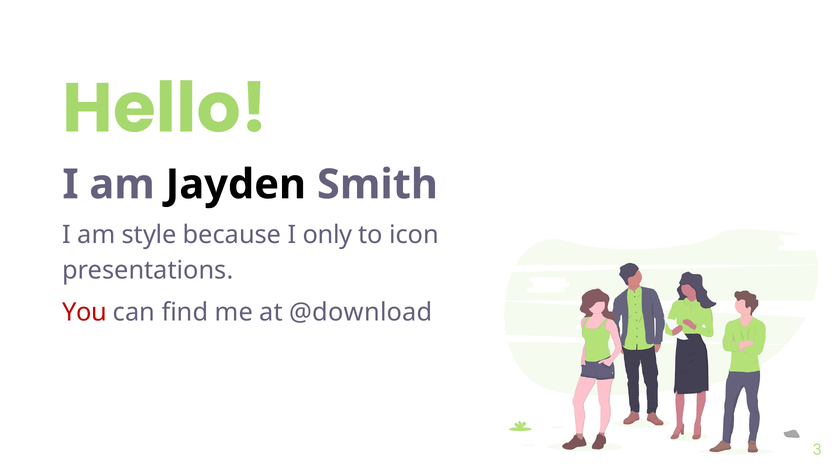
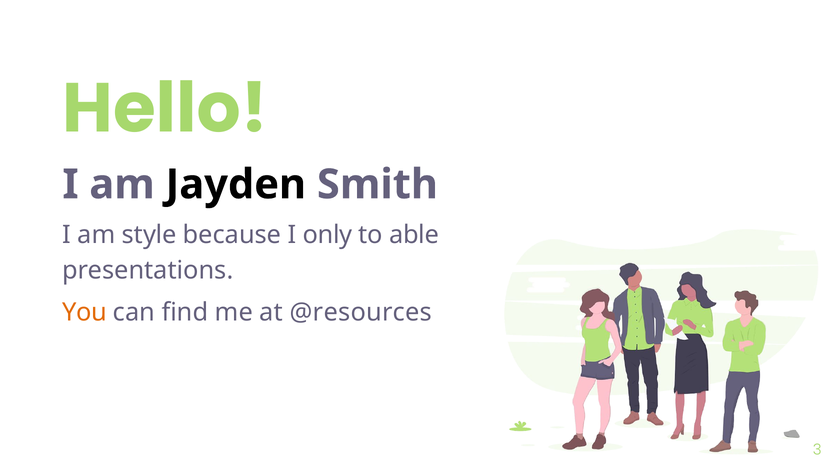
icon: icon -> able (414, 235)
You colour: red -> orange (85, 312)
@download: @download -> @resources (361, 312)
